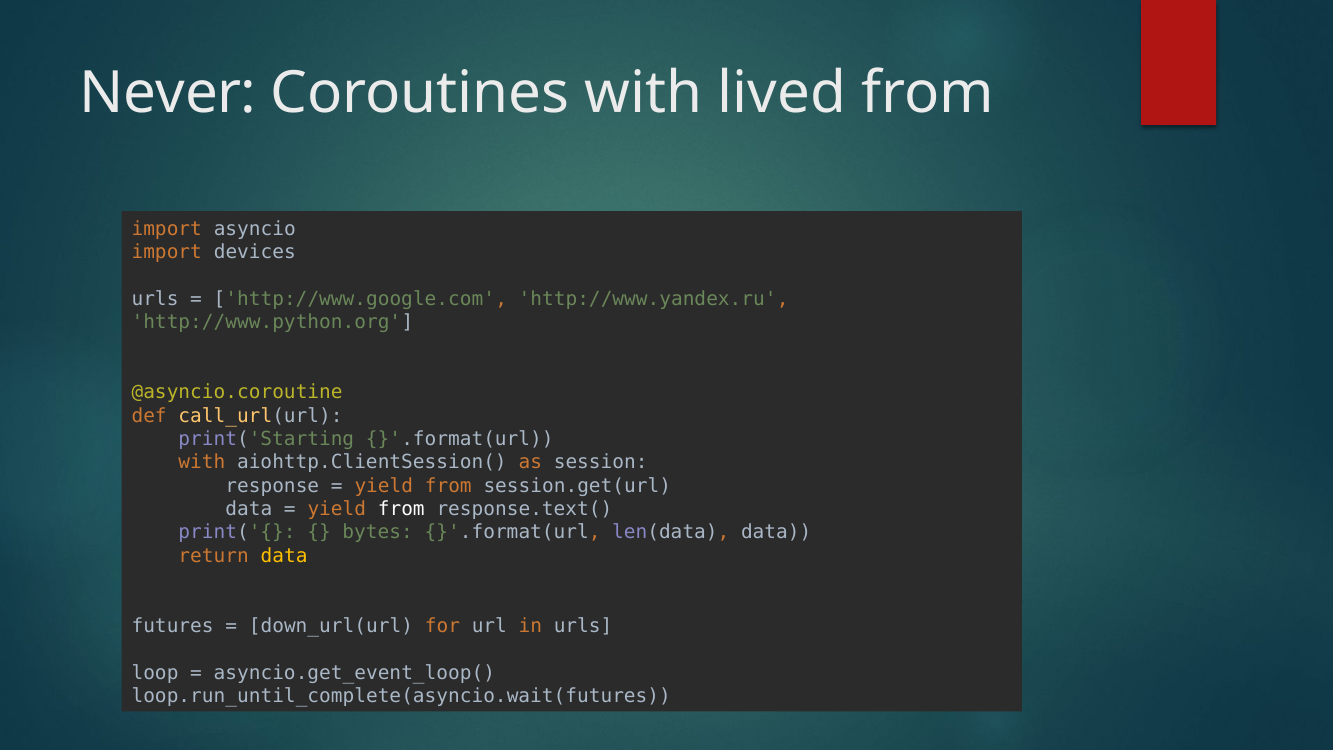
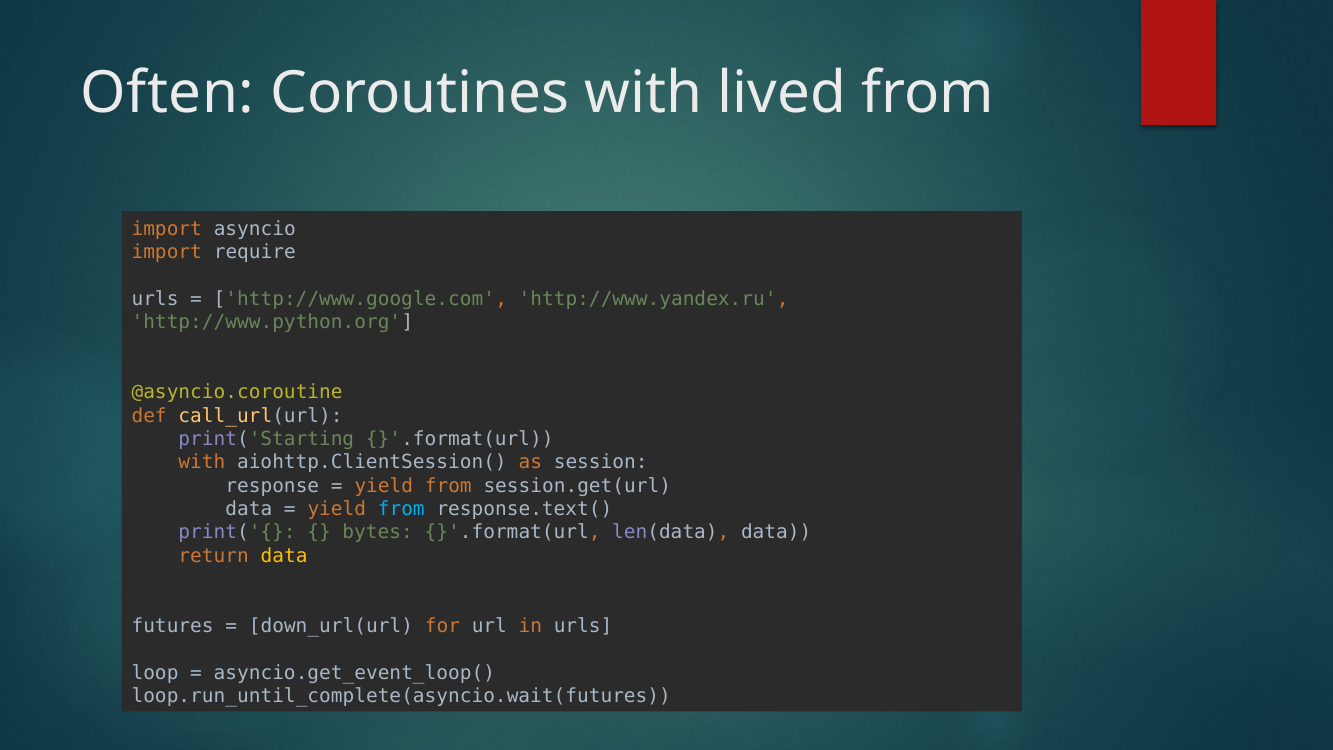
Never: Never -> Often (168, 94)
devices: devices -> require (255, 252)
from colour: white -> light blue (401, 509)
